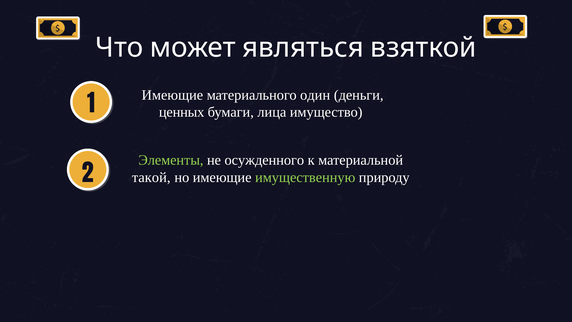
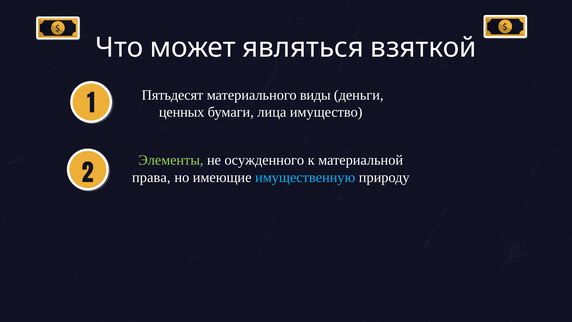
Имеющие: Имеющие -> Пятьдесят (172, 95)
один: один -> виды (315, 95)
такой: такой -> права (151, 177)
имущественную colour: light green -> light blue (305, 177)
